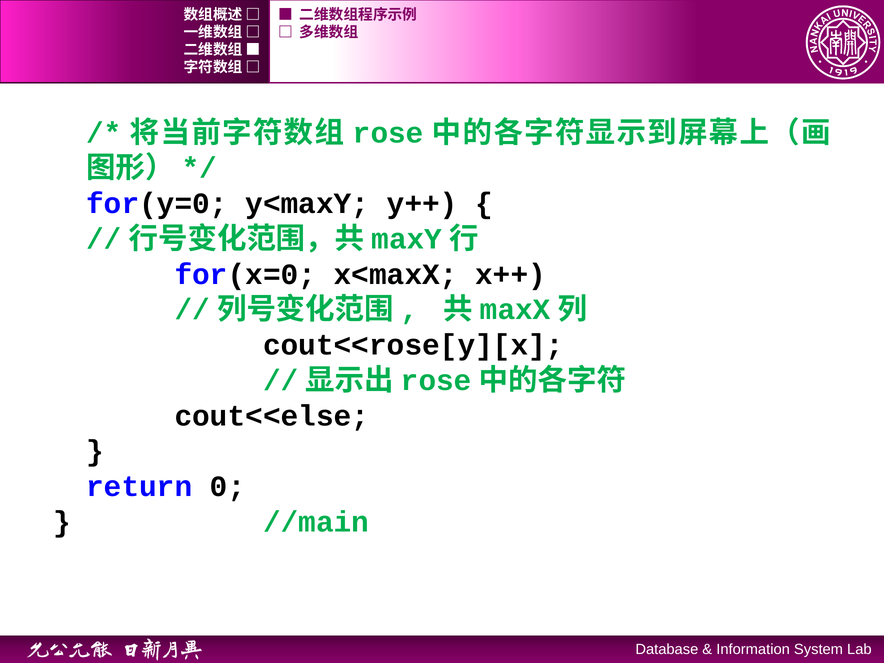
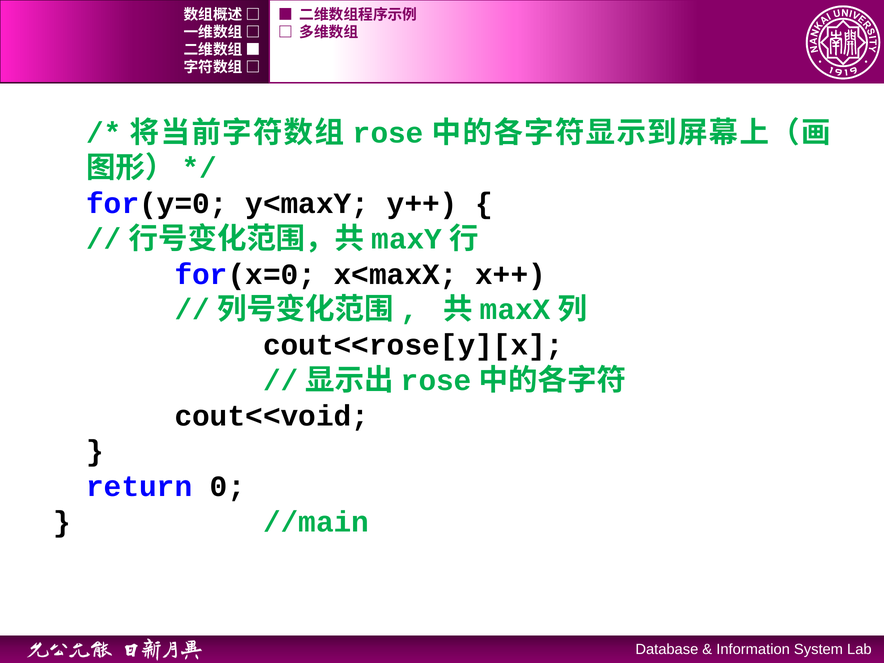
cout<<else: cout<<else -> cout<<void (272, 416)
